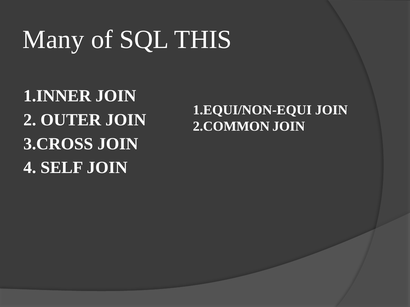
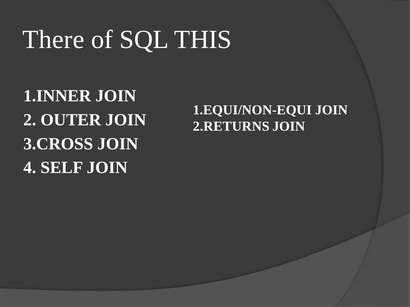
Many: Many -> There (53, 40)
2.COMMON: 2.COMMON -> 2.RETURNS (231, 126)
